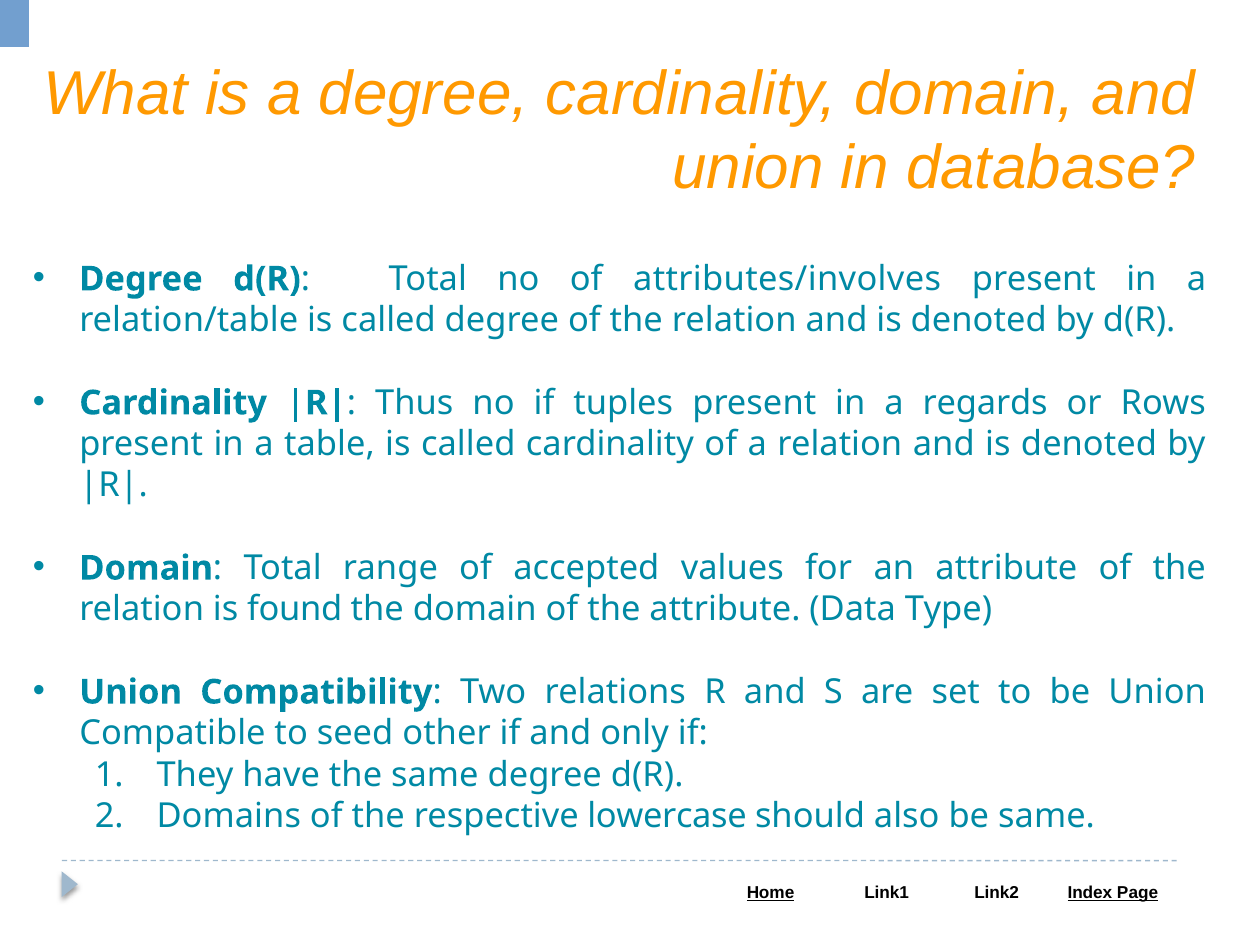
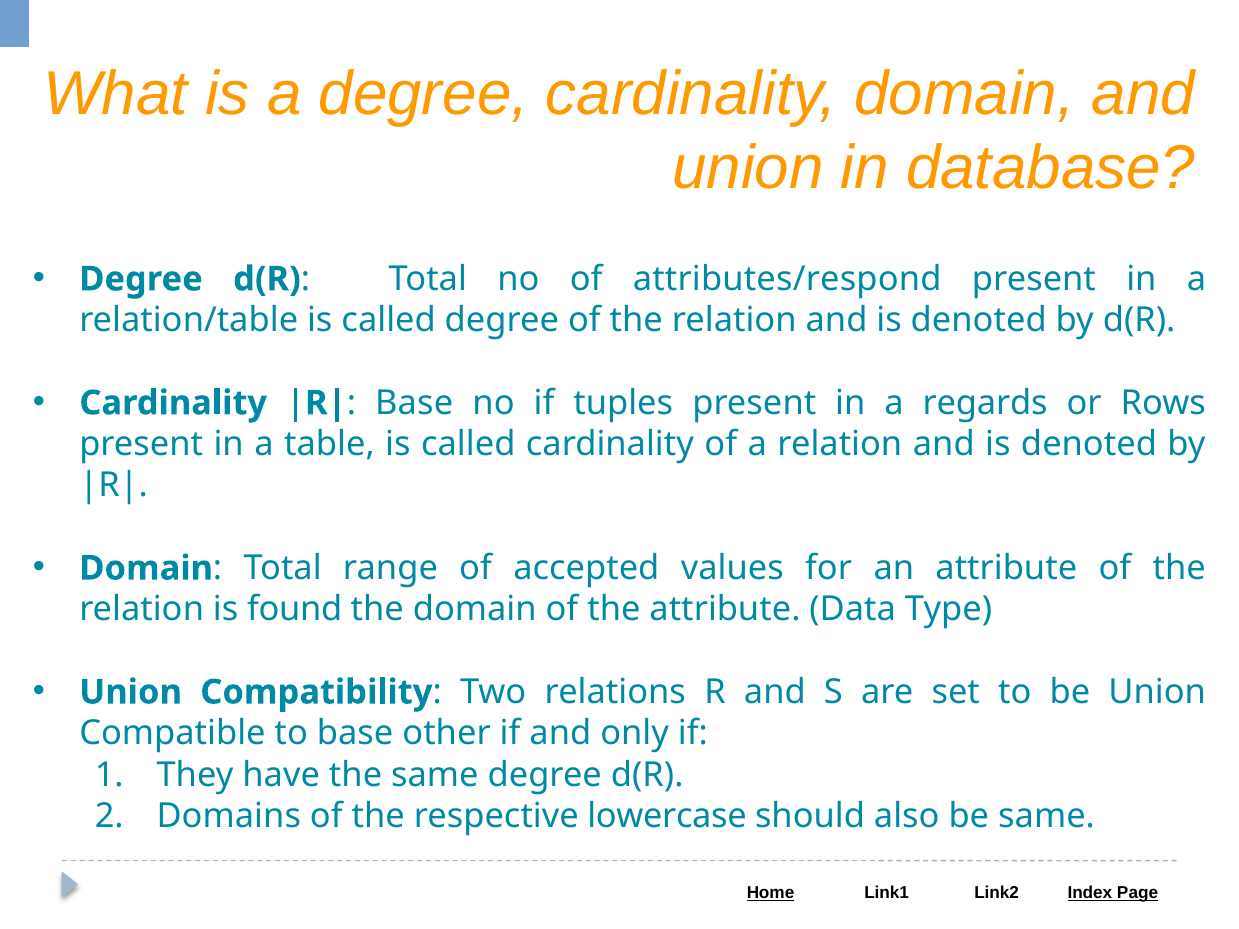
attributes/involves: attributes/involves -> attributes/respond (787, 279)
Thus: Thus -> Base (414, 403)
to seed: seed -> base (355, 734)
